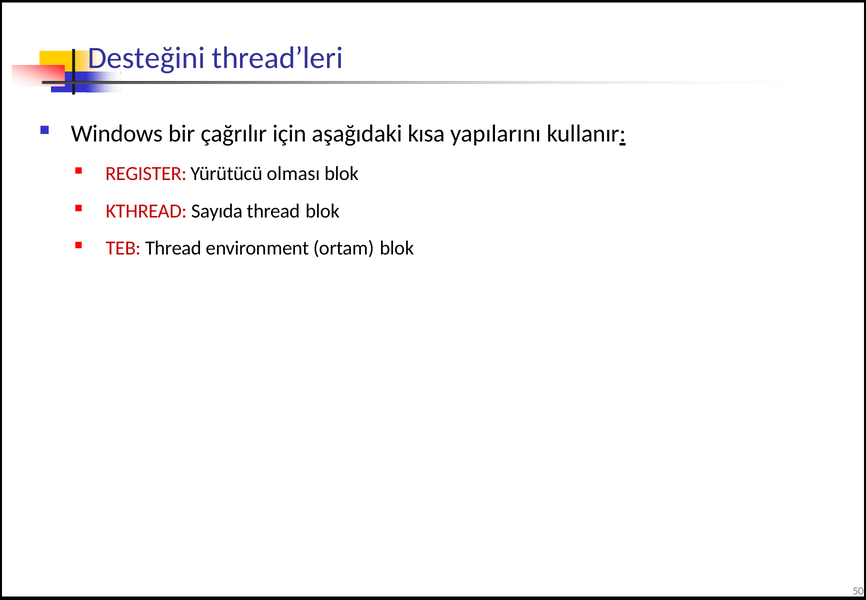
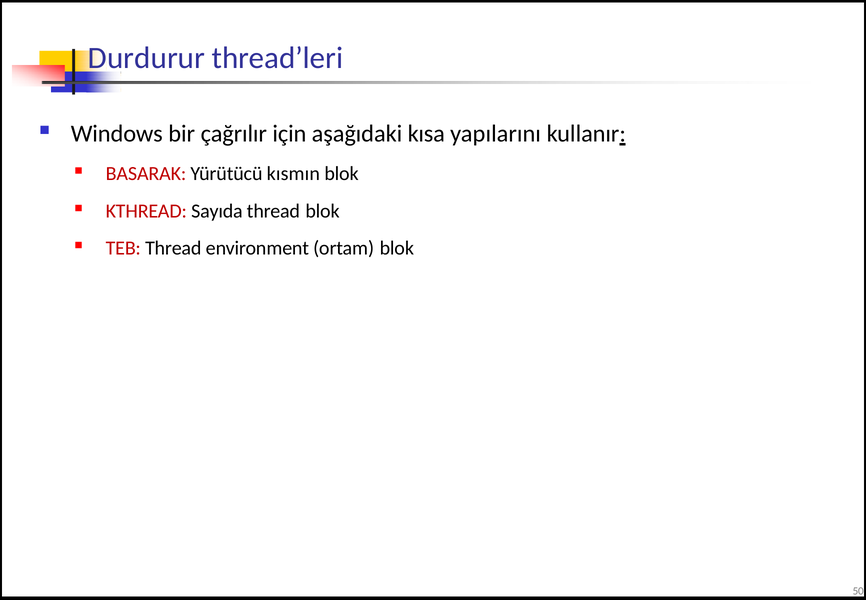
Desteğini: Desteğini -> Durdurur (146, 58)
REGISTER: REGISTER -> BASARAK (146, 174)
olması: olması -> kısmın (293, 174)
